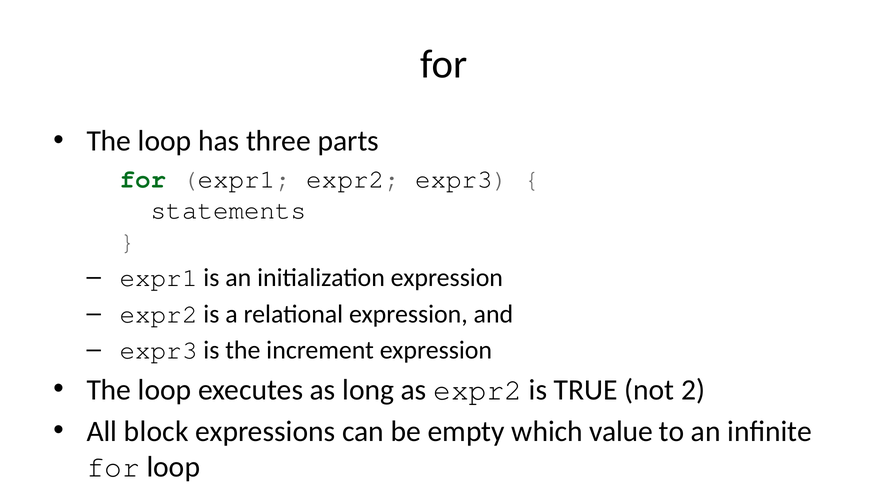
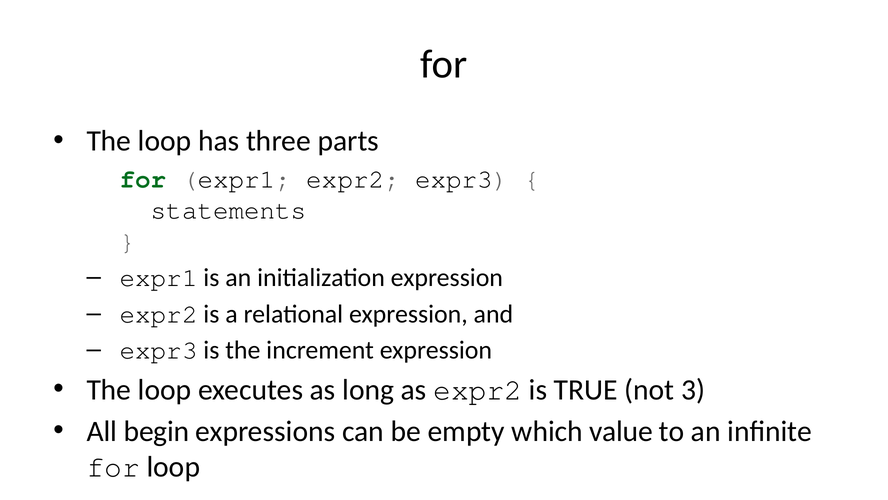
2: 2 -> 3 (693, 389)
block: block -> begin (156, 431)
